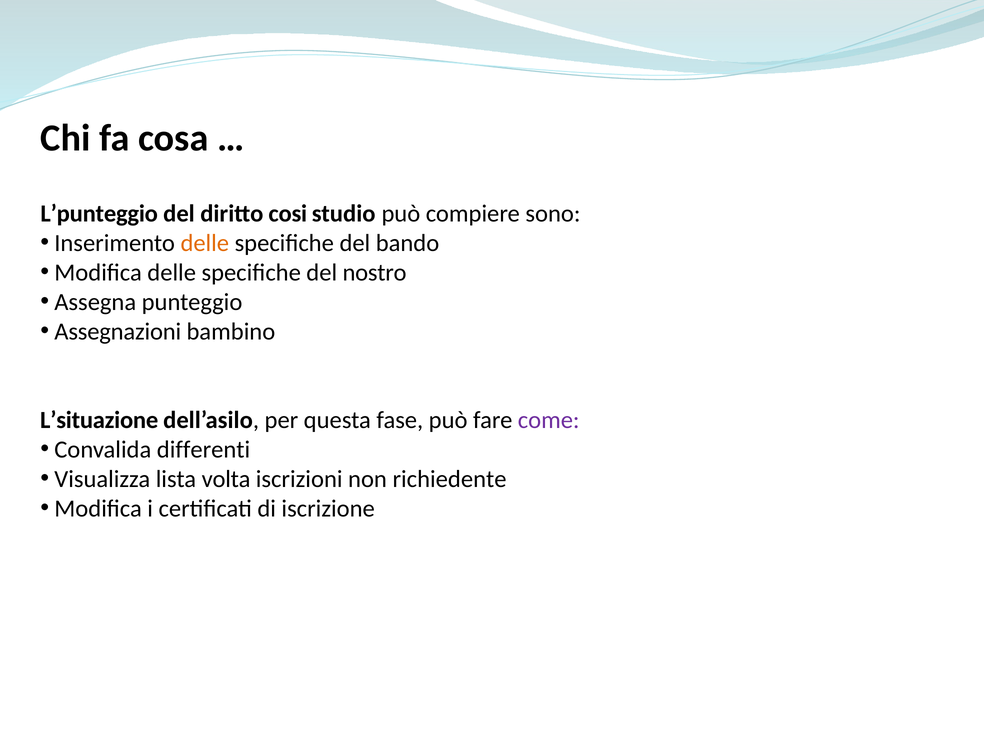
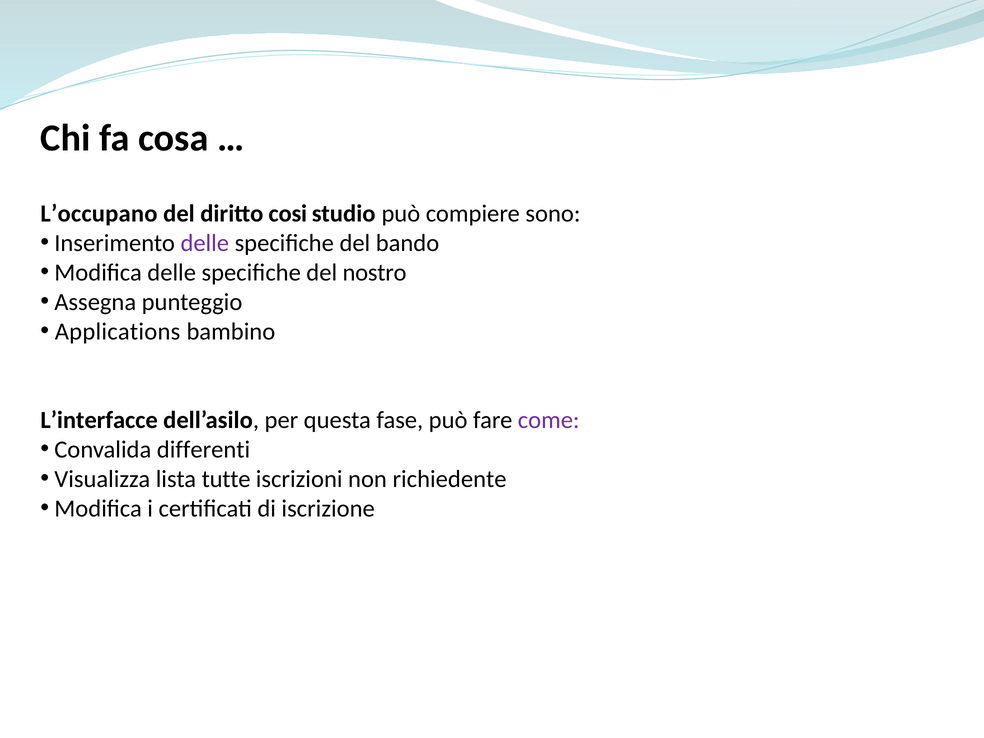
L’punteggio: L’punteggio -> L’occupano (99, 213)
delle colour: orange -> purple (205, 243)
Assegnazioni: Assegnazioni -> Applications (118, 332)
L’situazione: L’situazione -> L’interfacce (99, 420)
volta: volta -> tutte (226, 479)
